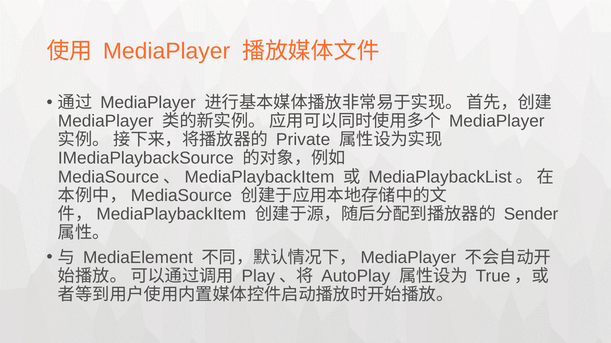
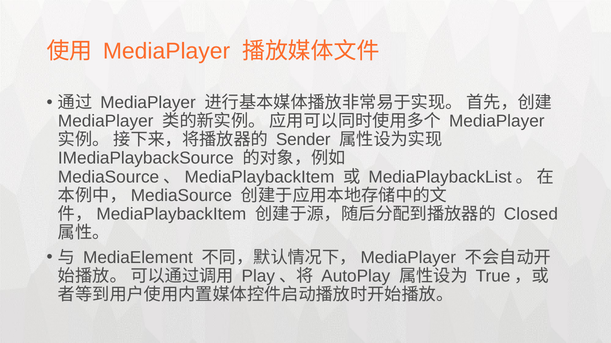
Private: Private -> Sender (303, 140)
Sender: Sender -> Closed (531, 214)
